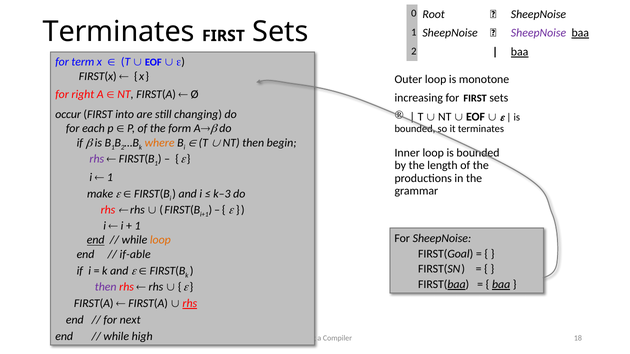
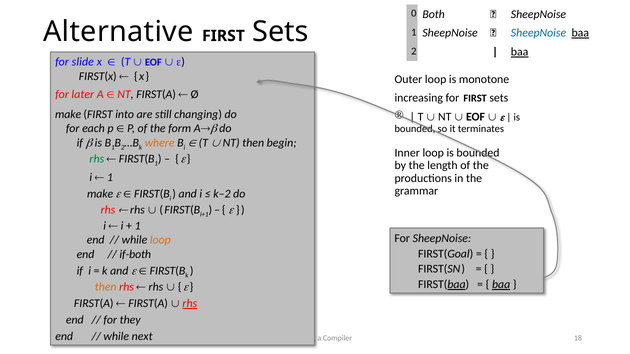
Root: Root -> Both (434, 14)
Terminates: Terminates -> Alternative (118, 32)
SheepNoise colour: purple -> blue (539, 33)
term: term -> slide (83, 62)
right: right -> later (83, 94)
occur: occur -> make (68, 114)
rhs colour: purple -> green (97, 159)
k–3: k–3 -> k–2 (222, 194)
end underline: present -> none (96, 240)
if-able: if-able -> if-both (135, 255)
then colour: purple -> orange (106, 287)
next: next -> they (130, 320)
high: high -> next (142, 337)
